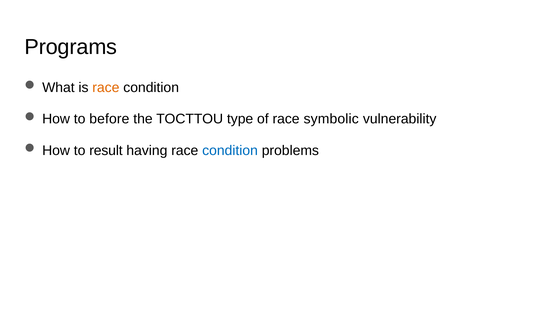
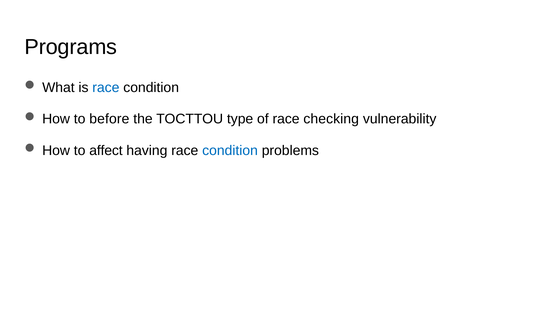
race colour: orange -> blue (106, 88)
symbolic: symbolic -> checking (331, 119)
result: result -> affect (106, 151)
